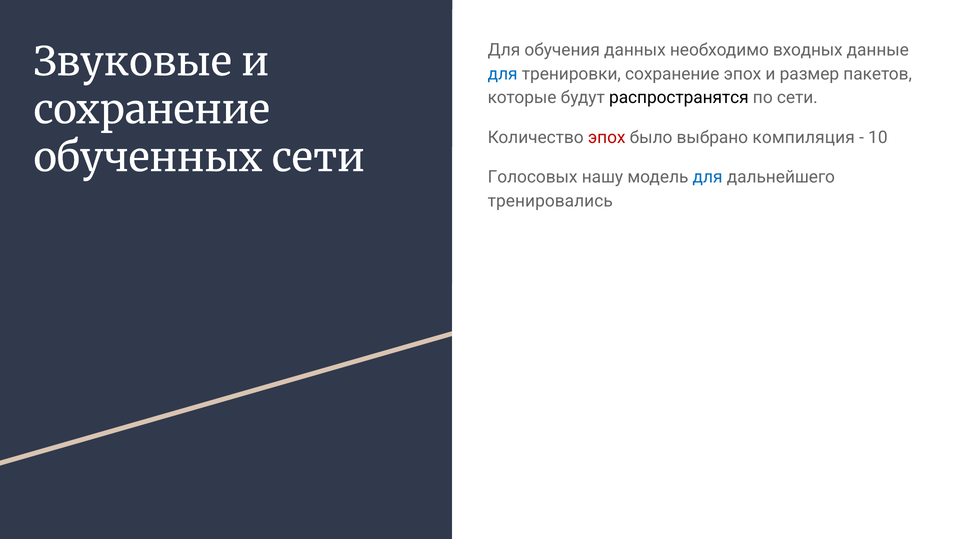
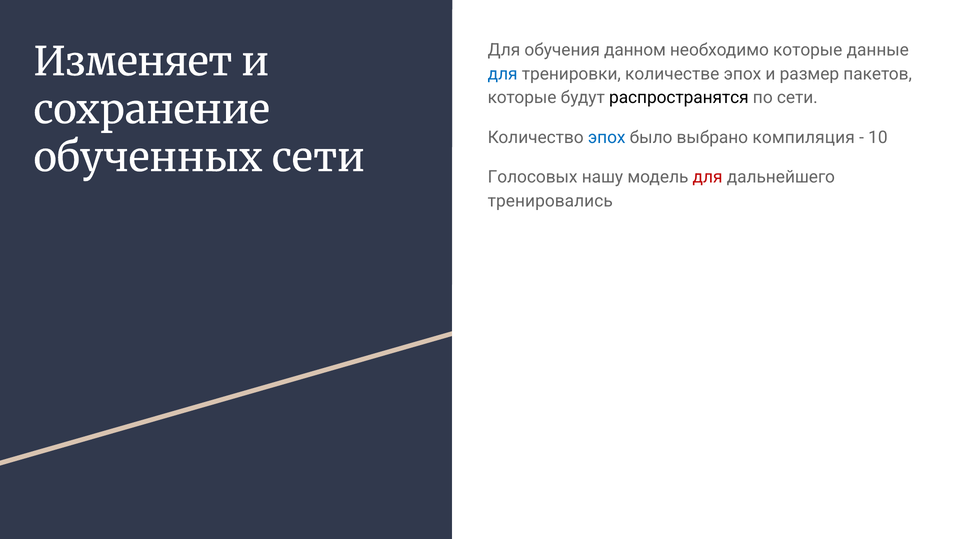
данных: данных -> данном (635, 50)
необходимо входных: входных -> которые (808, 50)
Звуковые: Звуковые -> Изменяет (133, 62)
тренировки сохранение: сохранение -> количестве (672, 74)
эпох colour: red -> blue (607, 137)
для colour: blue -> red (708, 177)
